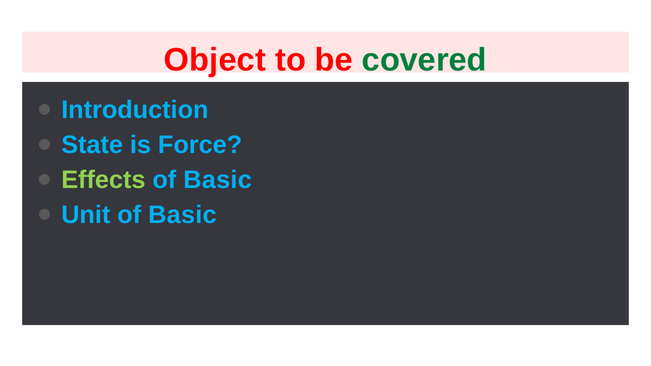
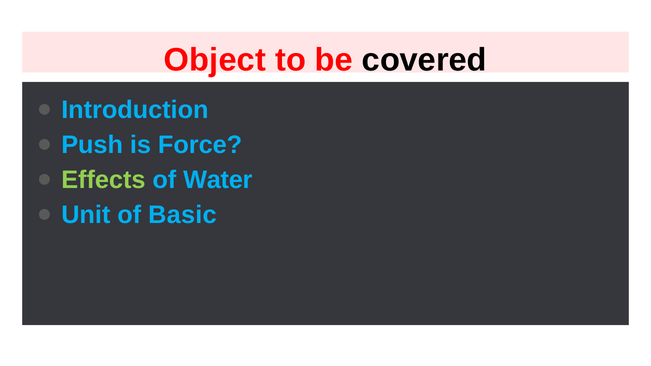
covered colour: green -> black (424, 60)
State: State -> Push (92, 145)
Basic: Basic -> Water (218, 180)
